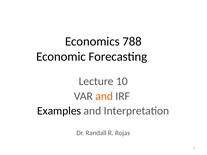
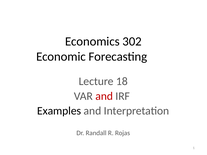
788: 788 -> 302 (132, 42)
10: 10 -> 18 (122, 81)
and colour: orange -> red (104, 96)
